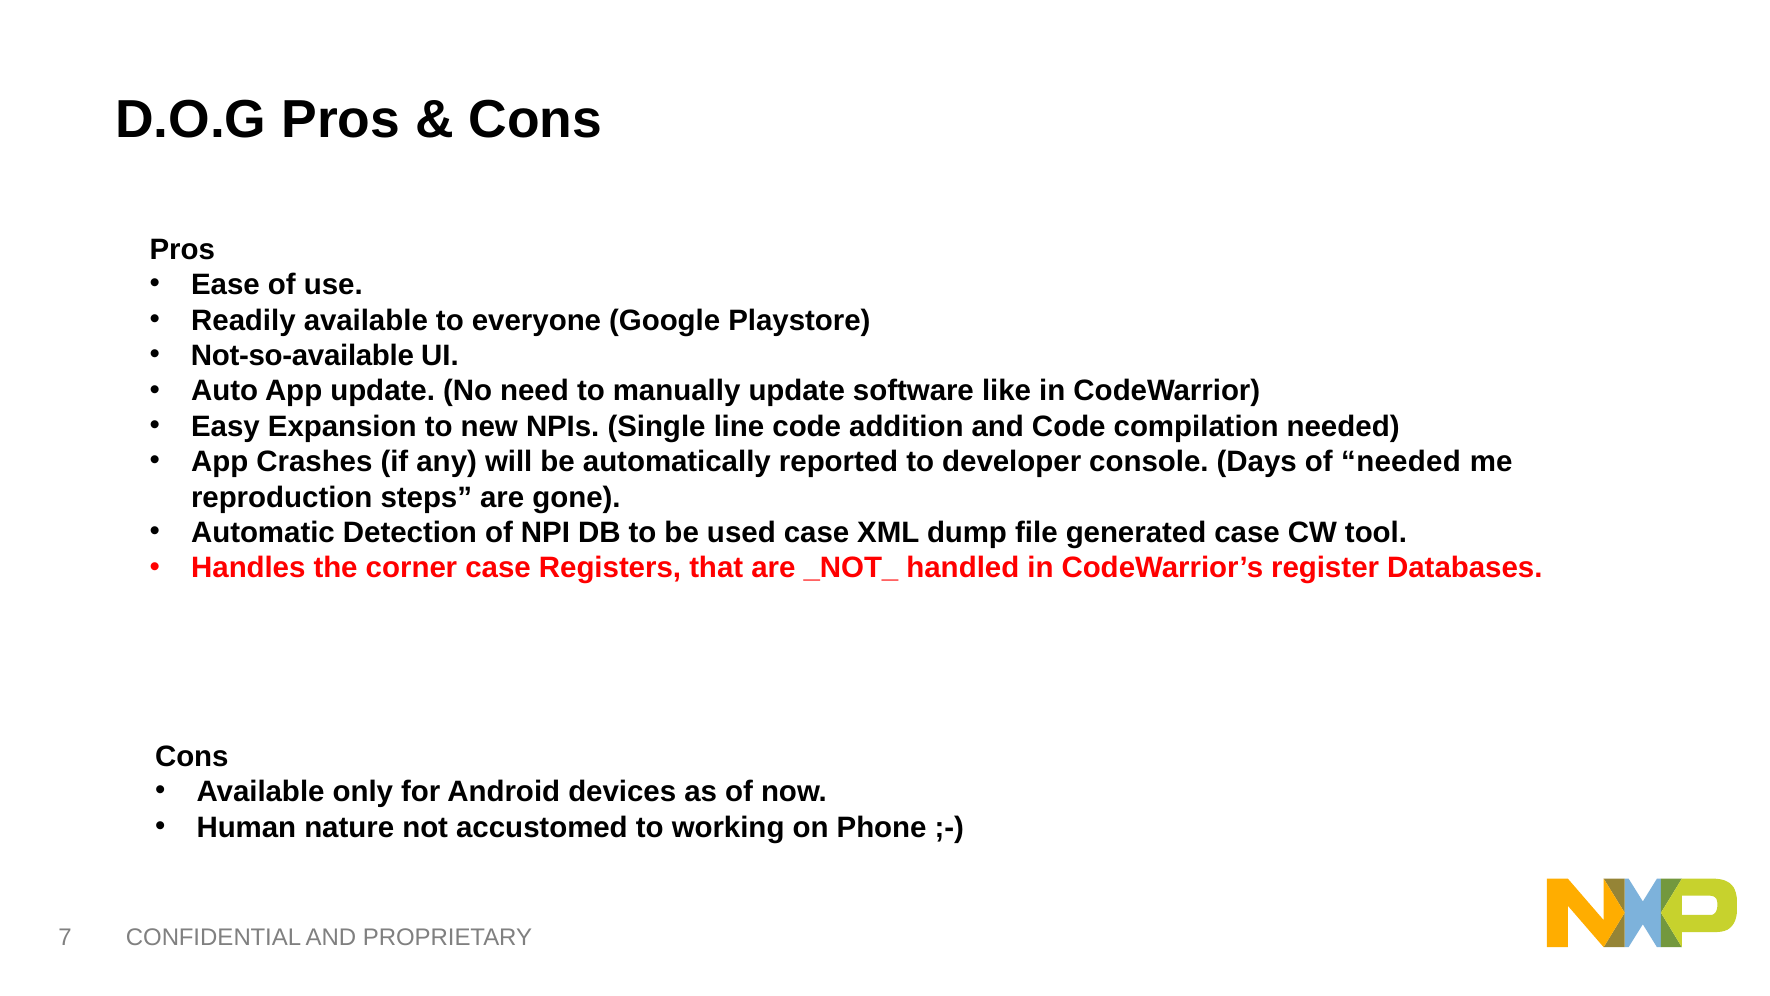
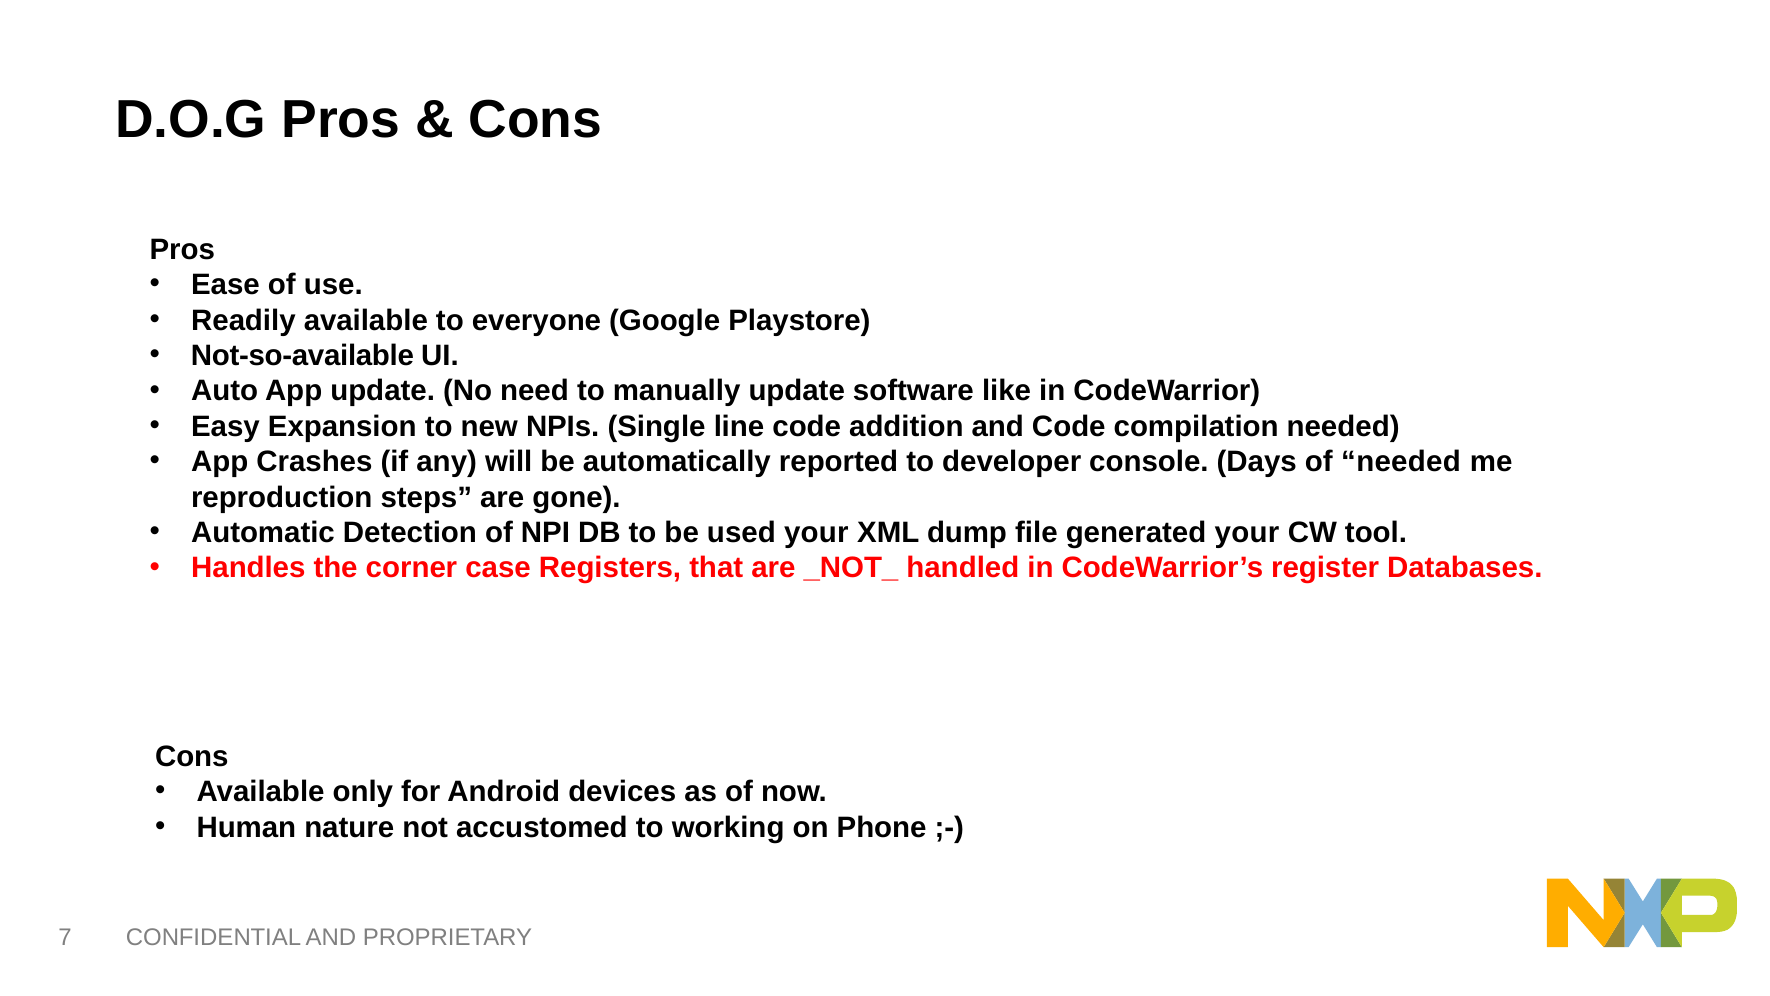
used case: case -> your (816, 533)
generated case: case -> your (1247, 533)
